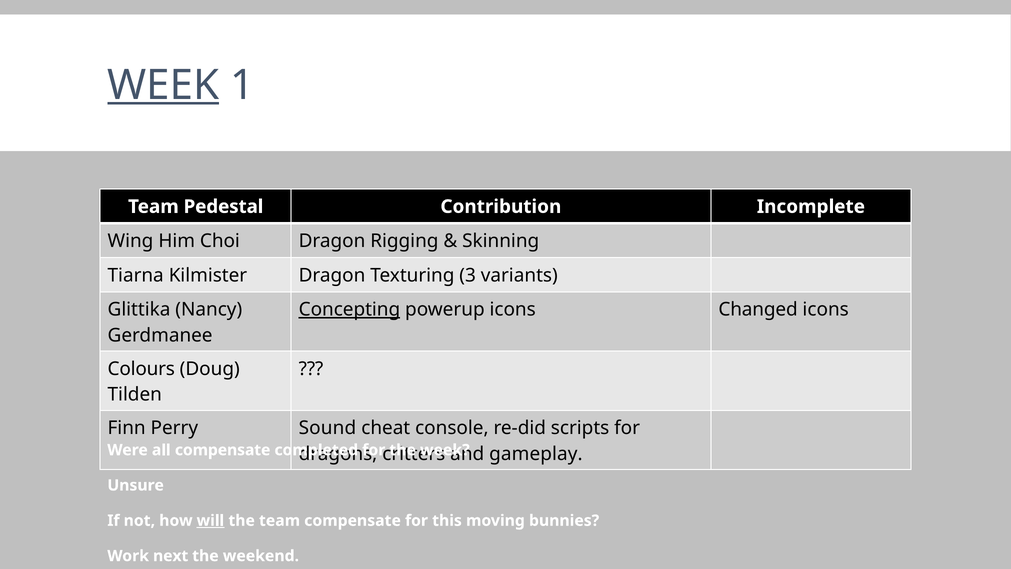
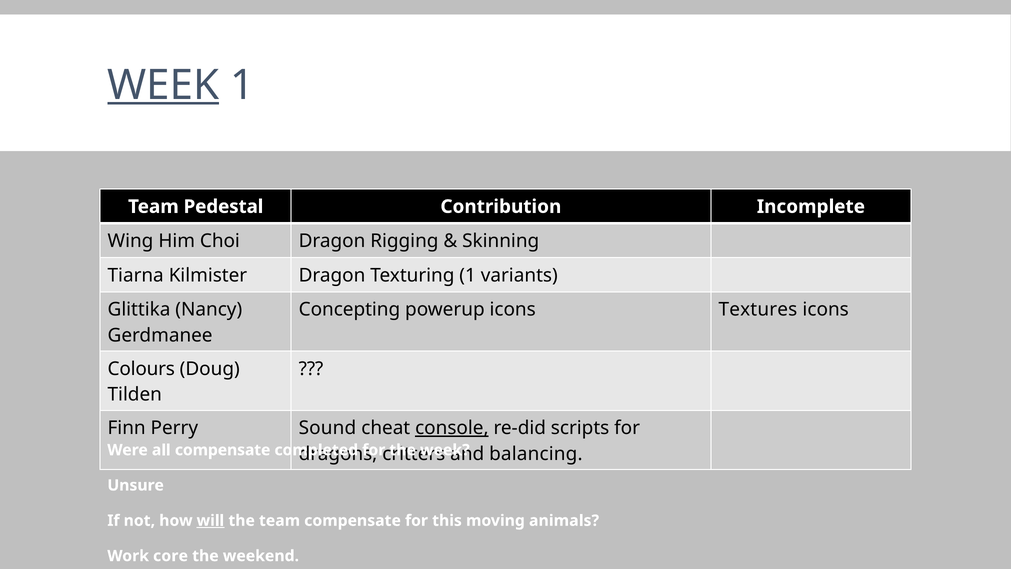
Texturing 3: 3 -> 1 (468, 275)
Concepting underline: present -> none (349, 309)
Changed: Changed -> Textures (758, 309)
console underline: none -> present (452, 428)
gameplay: gameplay -> balancing (536, 454)
bunnies: bunnies -> animals (564, 520)
next: next -> core (170, 556)
